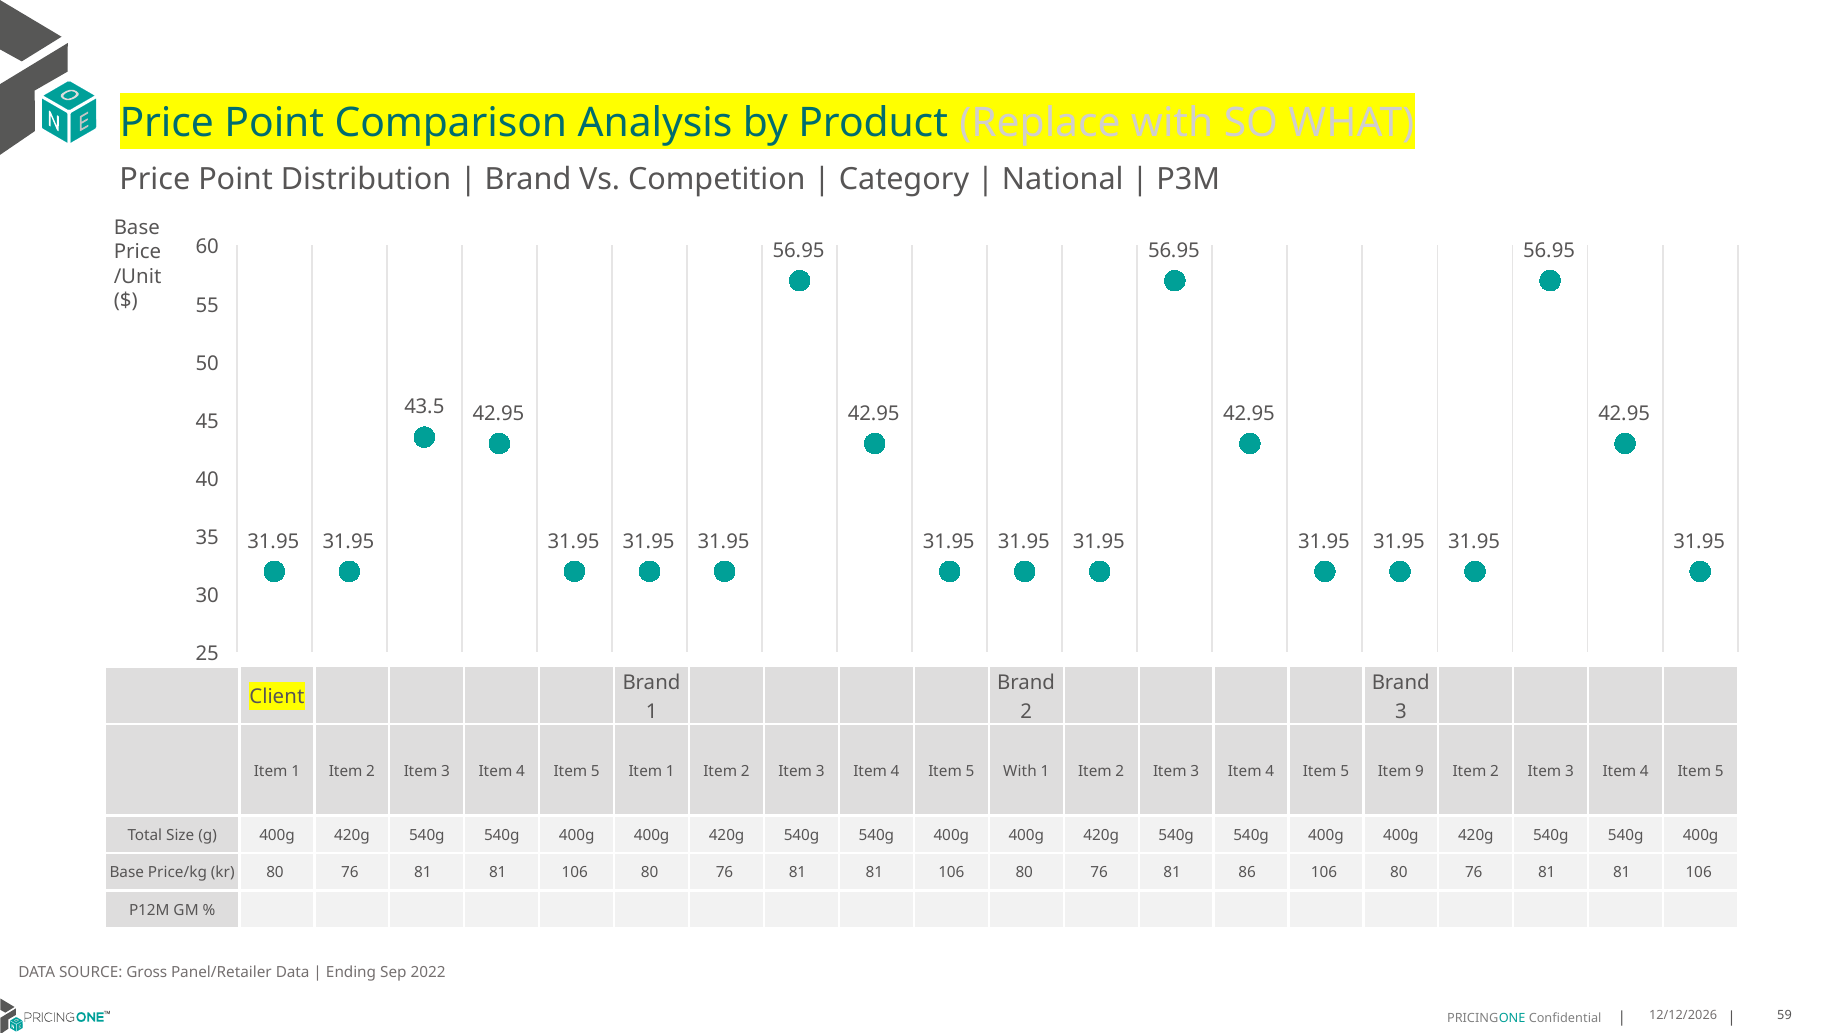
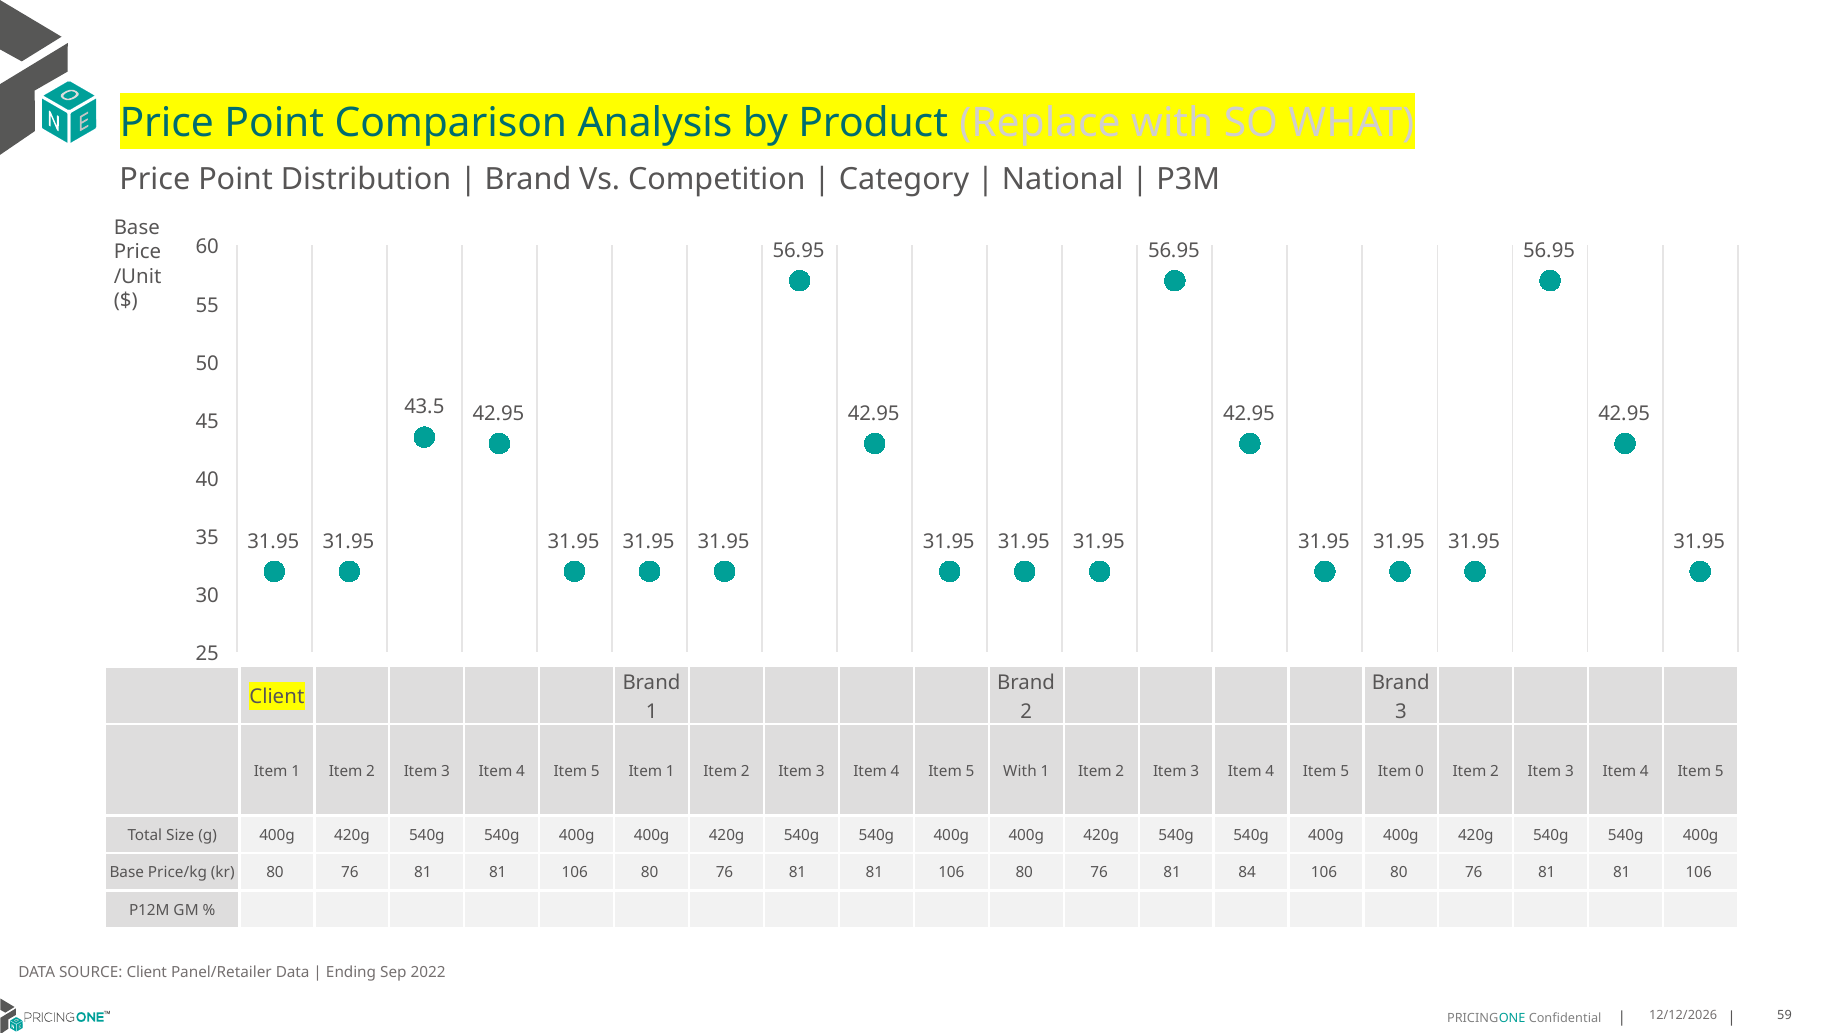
9: 9 -> 0 (1420, 771)
86: 86 -> 84 (1247, 873)
SOURCE Gross: Gross -> Client (147, 973)
